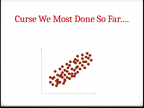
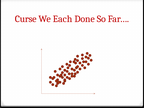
Most: Most -> Each (63, 19)
